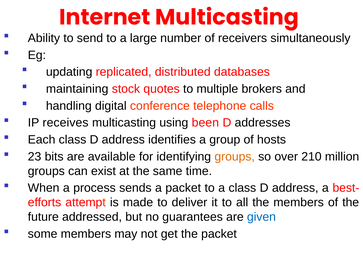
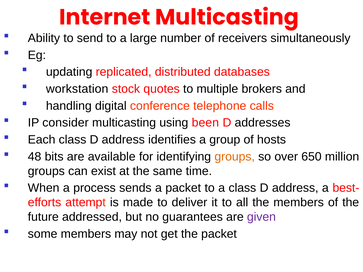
maintaining: maintaining -> workstation (77, 89)
receives: receives -> consider (66, 123)
23: 23 -> 48 (35, 157)
210: 210 -> 650 (311, 157)
given colour: blue -> purple (261, 217)
